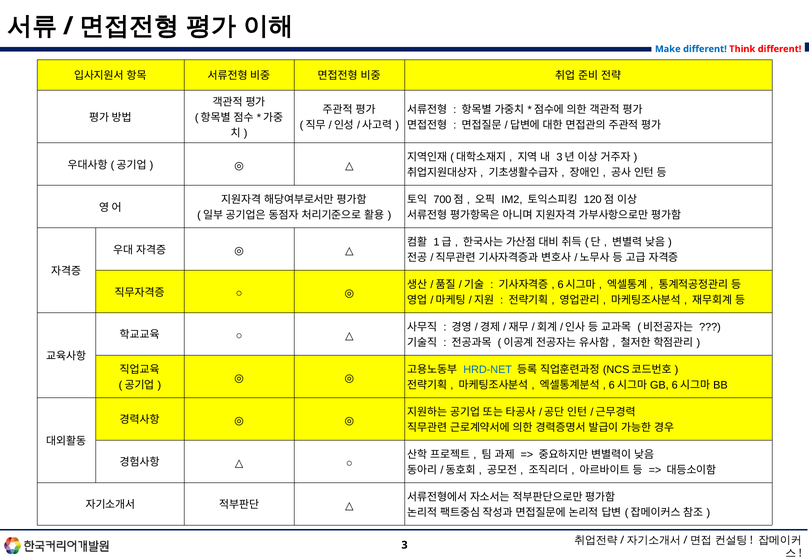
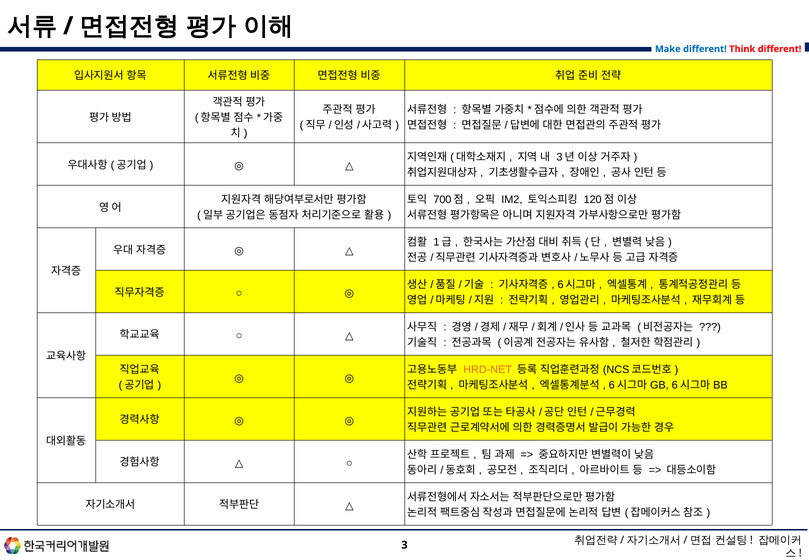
HRD-NET colour: blue -> orange (488, 370)
